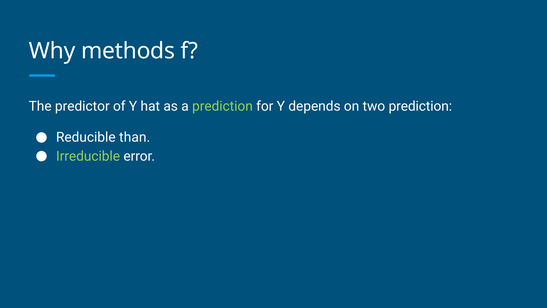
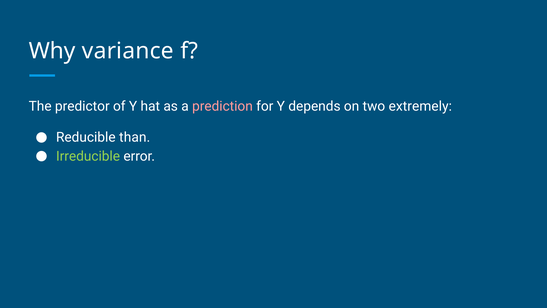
methods: methods -> variance (128, 51)
prediction colour: light green -> pink (222, 106)
two prediction: prediction -> extremely (420, 106)
